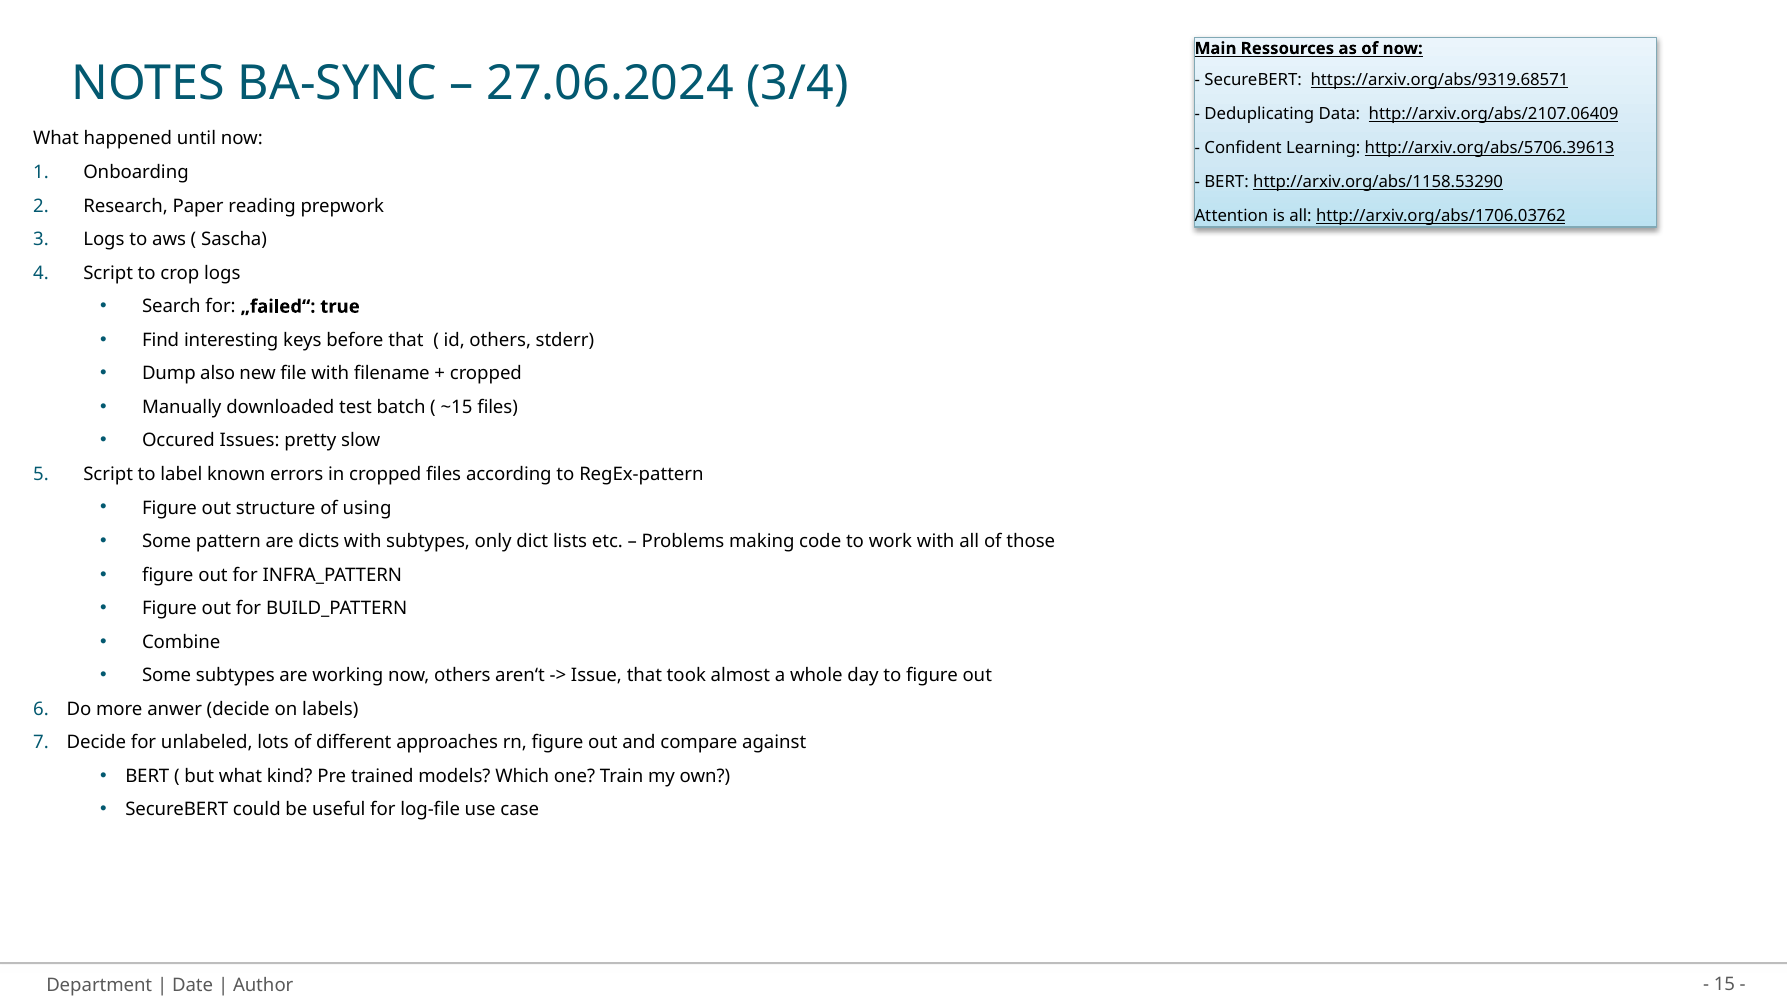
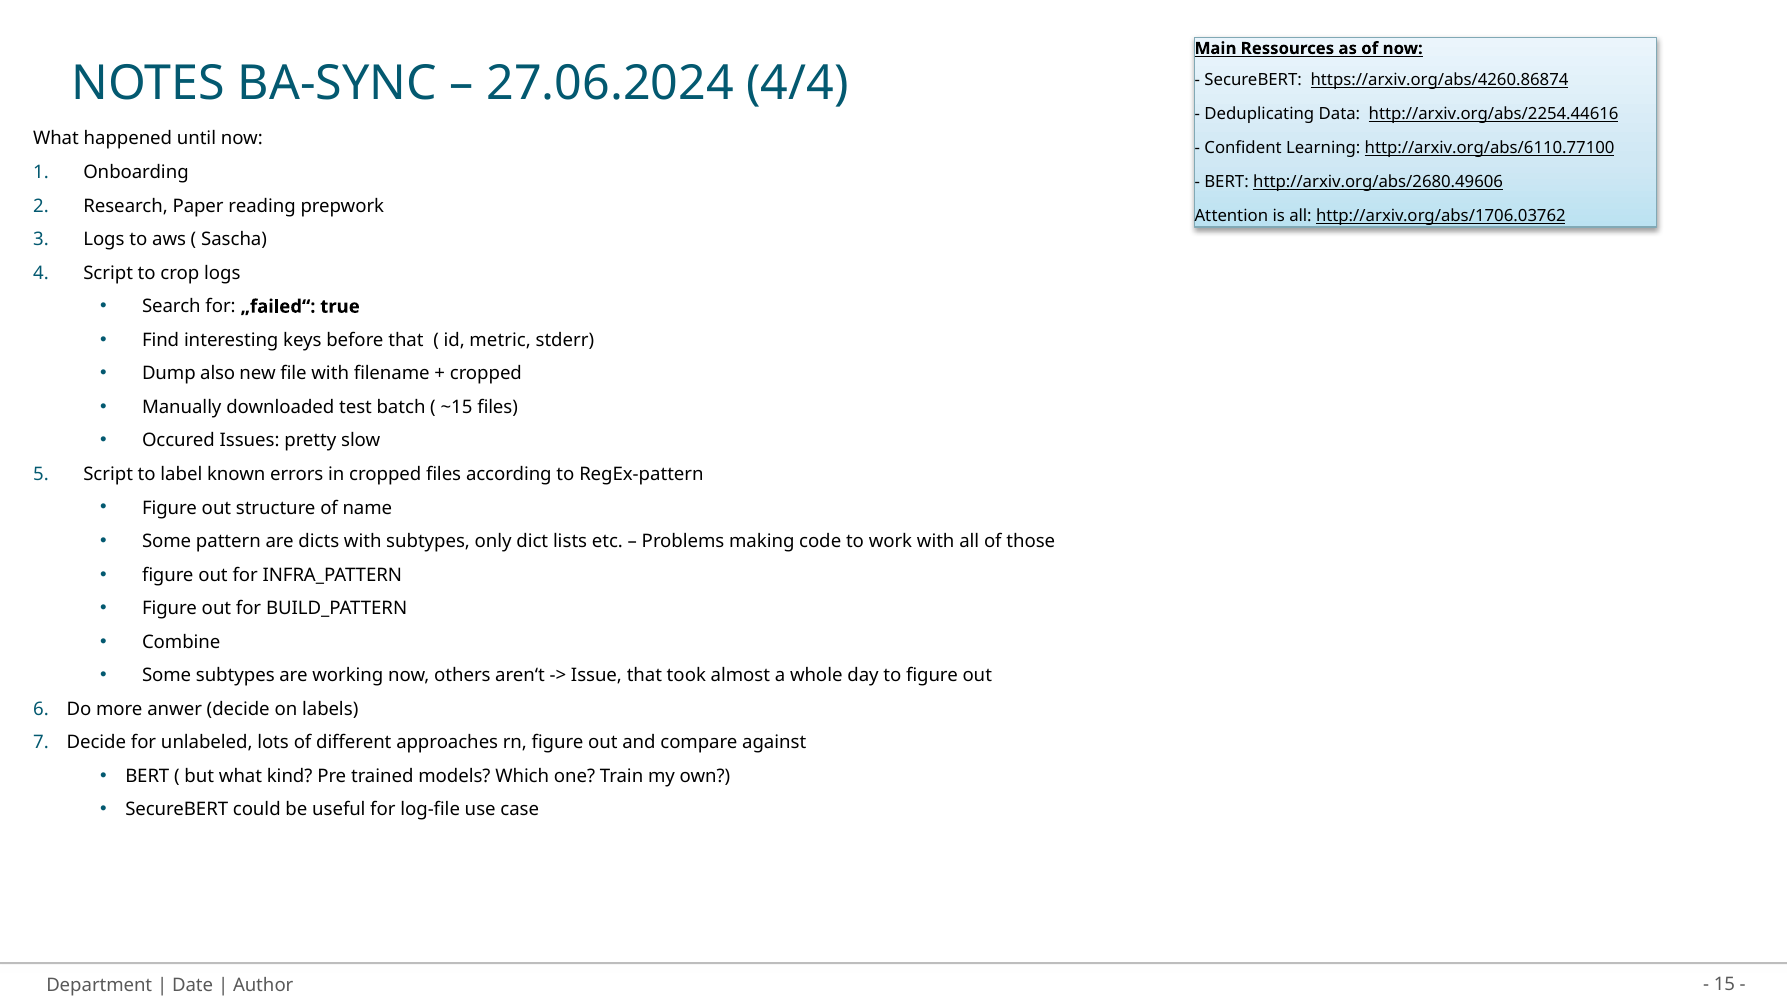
3/4: 3/4 -> 4/4 (798, 83)
https://arxiv.org/abs/9319.68571: https://arxiv.org/abs/9319.68571 -> https://arxiv.org/abs/4260.86874 (1440, 80)
http://arxiv.org/abs/2107.06409: http://arxiv.org/abs/2107.06409 -> http://arxiv.org/abs/2254.44616 (1494, 114)
http://arxiv.org/abs/5706.39613: http://arxiv.org/abs/5706.39613 -> http://arxiv.org/abs/6110.77100 (1490, 148)
http://arxiv.org/abs/1158.53290: http://arxiv.org/abs/1158.53290 -> http://arxiv.org/abs/2680.49606 (1378, 182)
id others: others -> metric (500, 340)
using: using -> name (367, 508)
